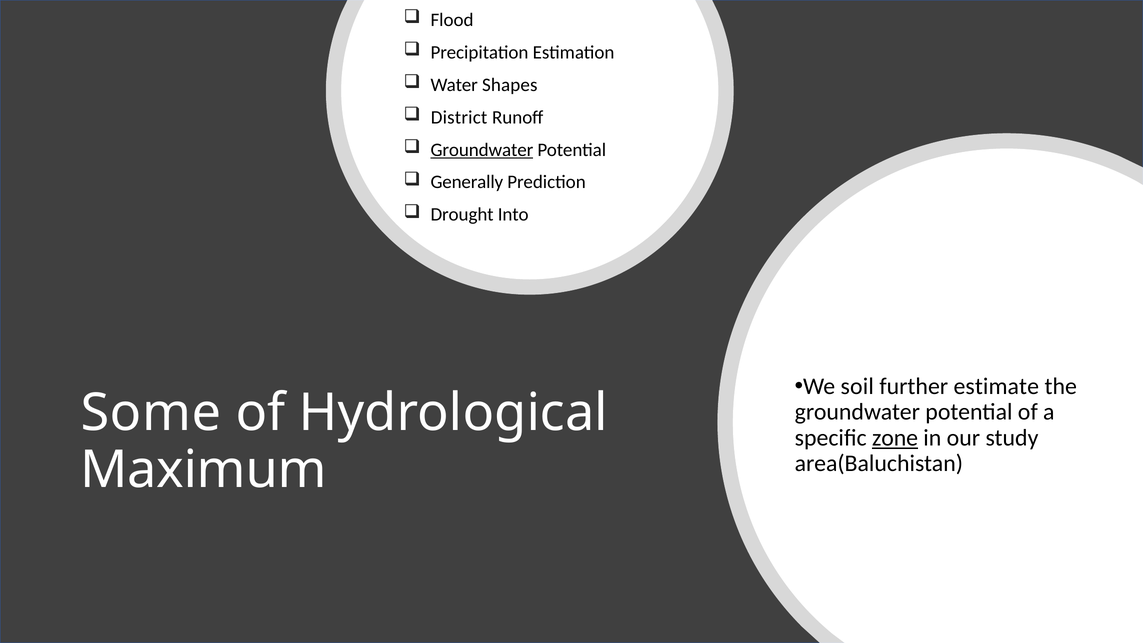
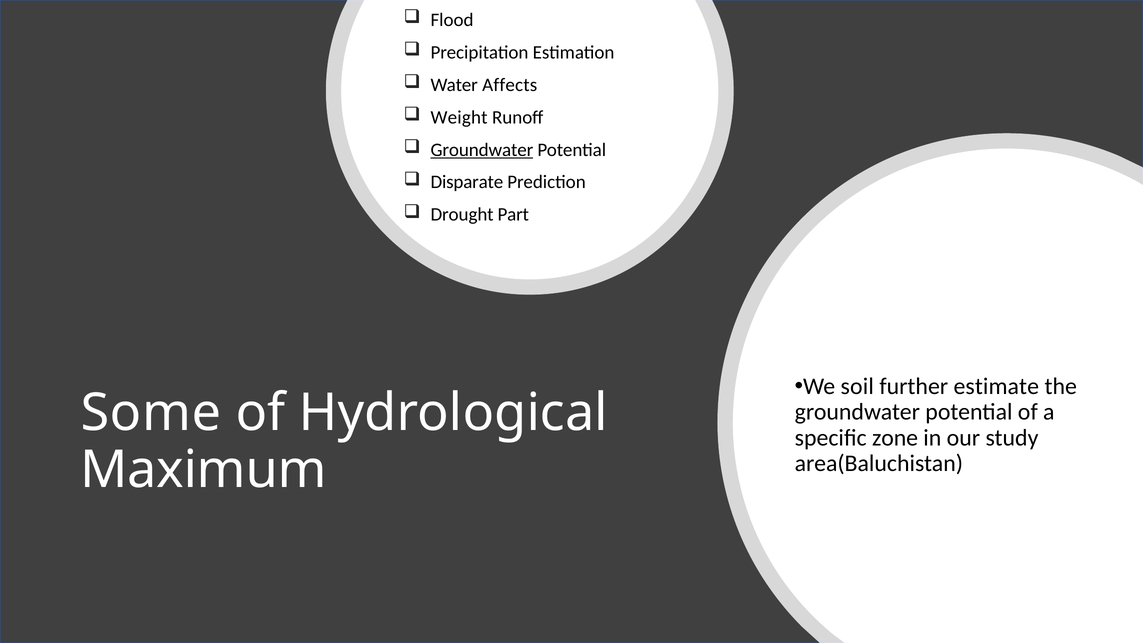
Shapes: Shapes -> Affects (510, 85)
District: District -> Weight (459, 117)
Generally: Generally -> Disparate (467, 182)
Into: Into -> Part (513, 215)
zone underline: present -> none (895, 438)
